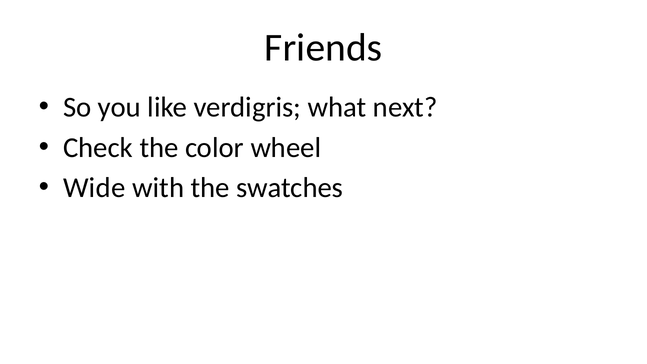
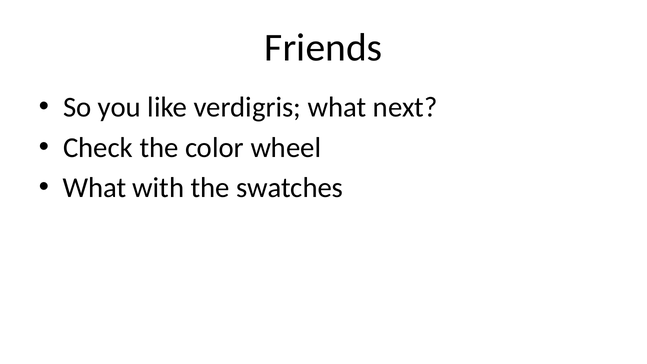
Wide: Wide -> What (95, 188)
